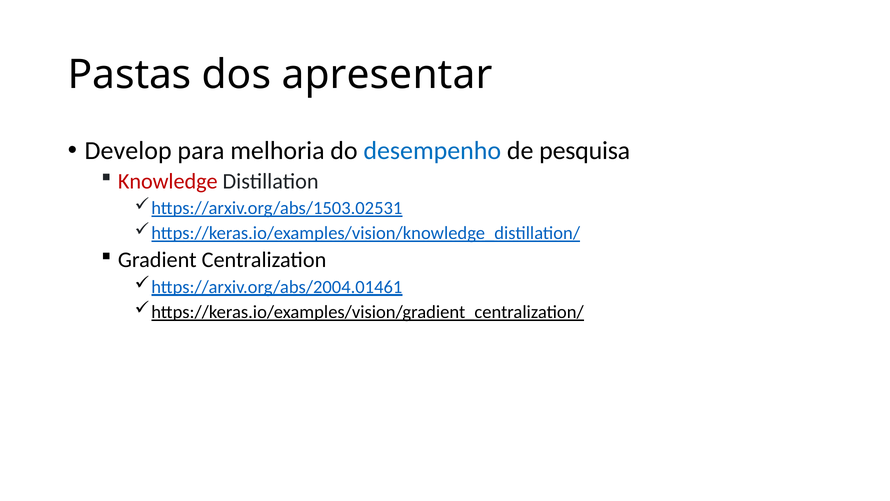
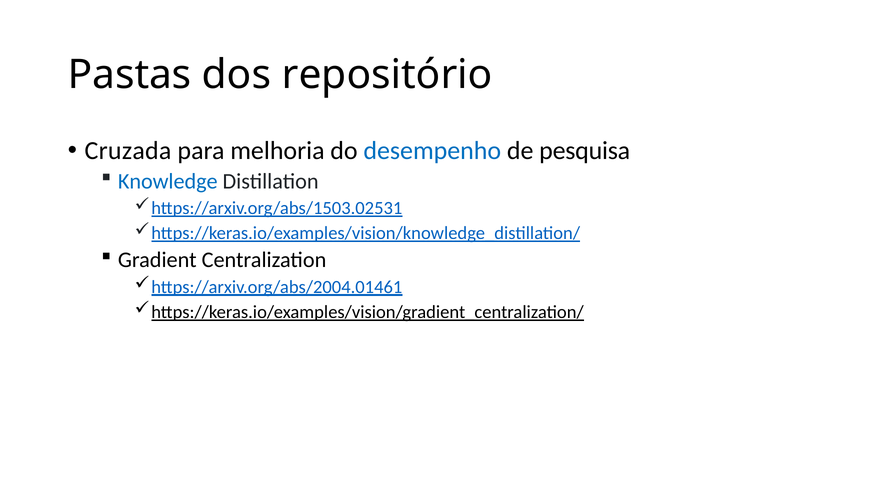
apresentar: apresentar -> repositório (387, 75)
Develop: Develop -> Cruzada (128, 150)
Knowledge colour: red -> blue (168, 181)
